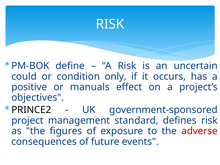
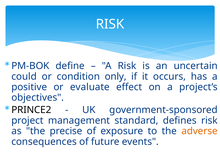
manuals: manuals -> evaluate (90, 87)
figures: figures -> precise (66, 131)
adverse colour: red -> orange (199, 131)
